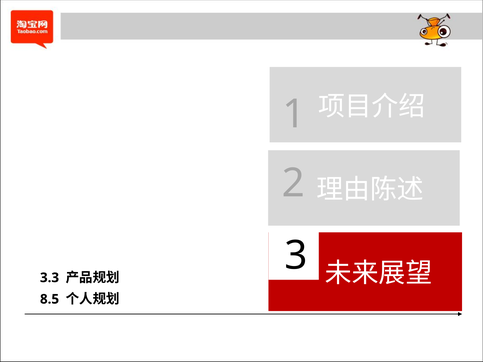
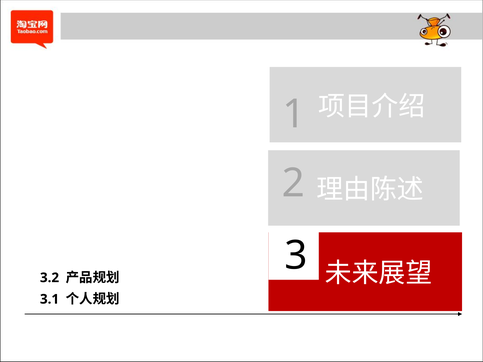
3.3: 3.3 -> 3.2 (50, 278)
8.5: 8.5 -> 3.1 (50, 299)
